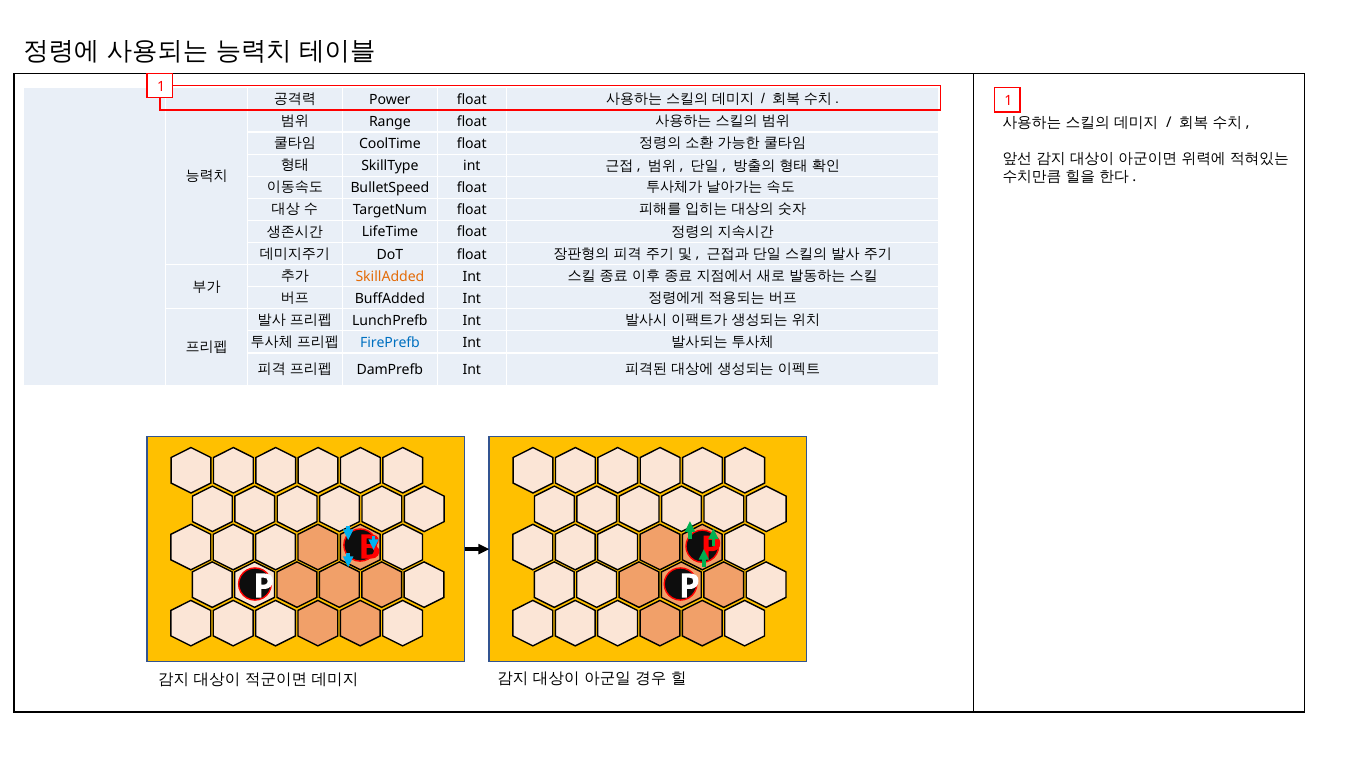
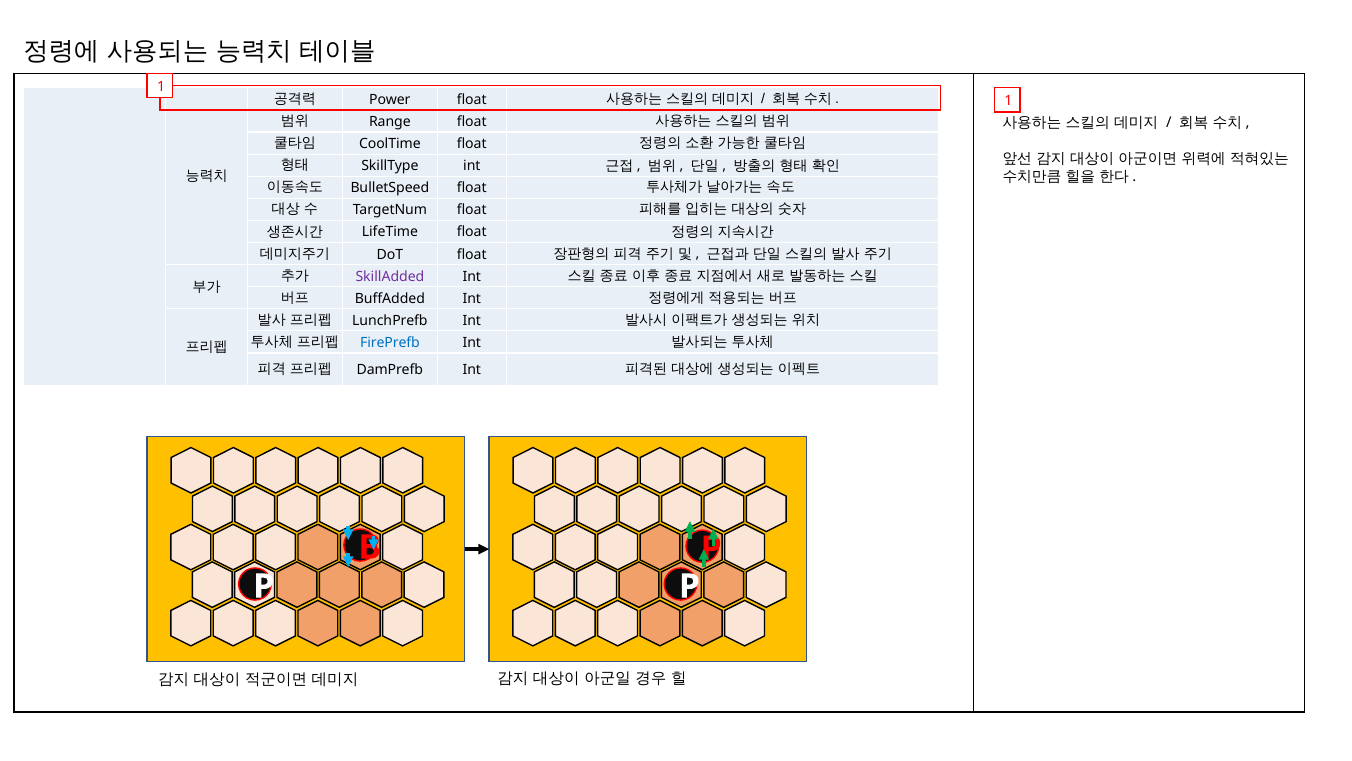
SkillAdded colour: orange -> purple (390, 276)
